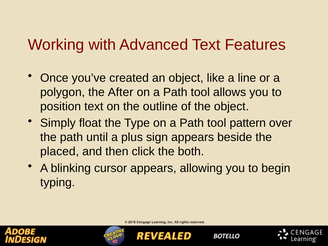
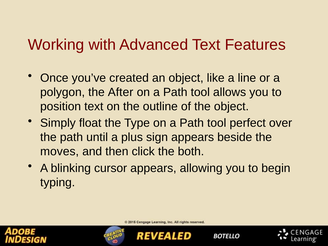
pattern: pattern -> perfect (248, 123)
placed: placed -> moves (60, 152)
